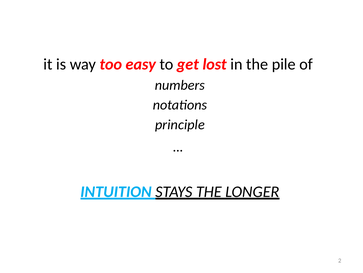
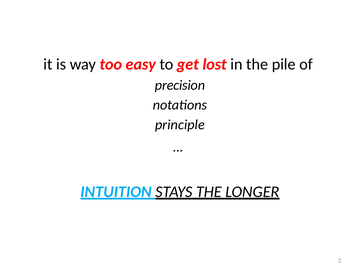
numbers: numbers -> precision (180, 85)
